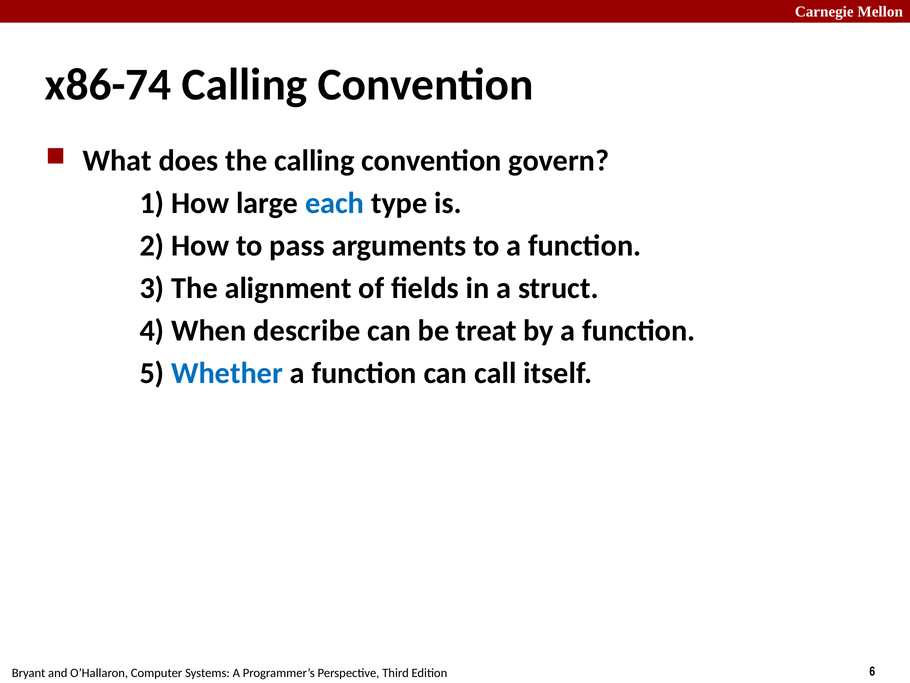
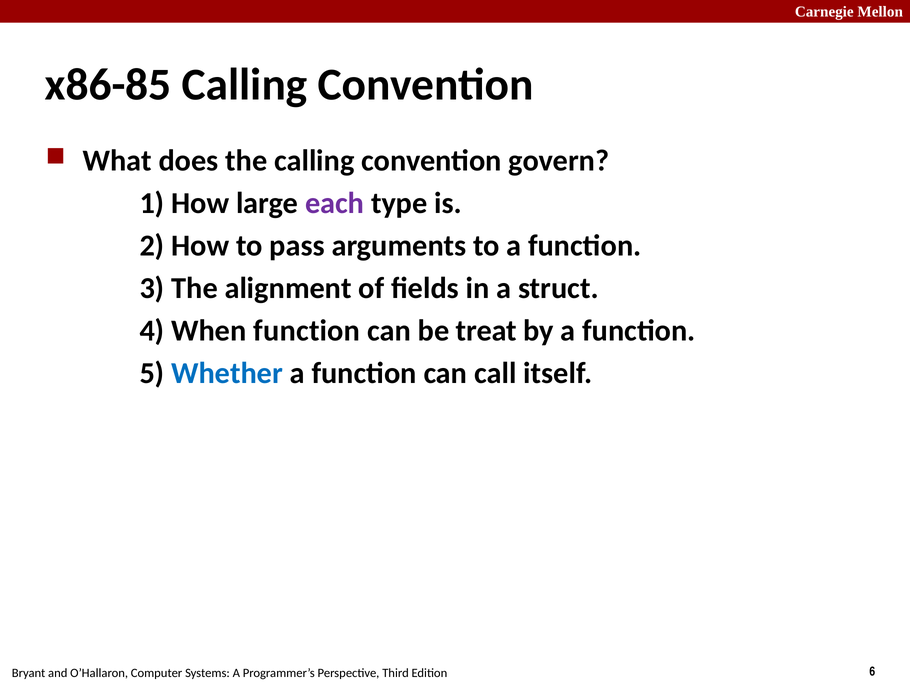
x86-74: x86-74 -> x86-85 (108, 84)
each colour: blue -> purple (335, 203)
When describe: describe -> function (307, 330)
